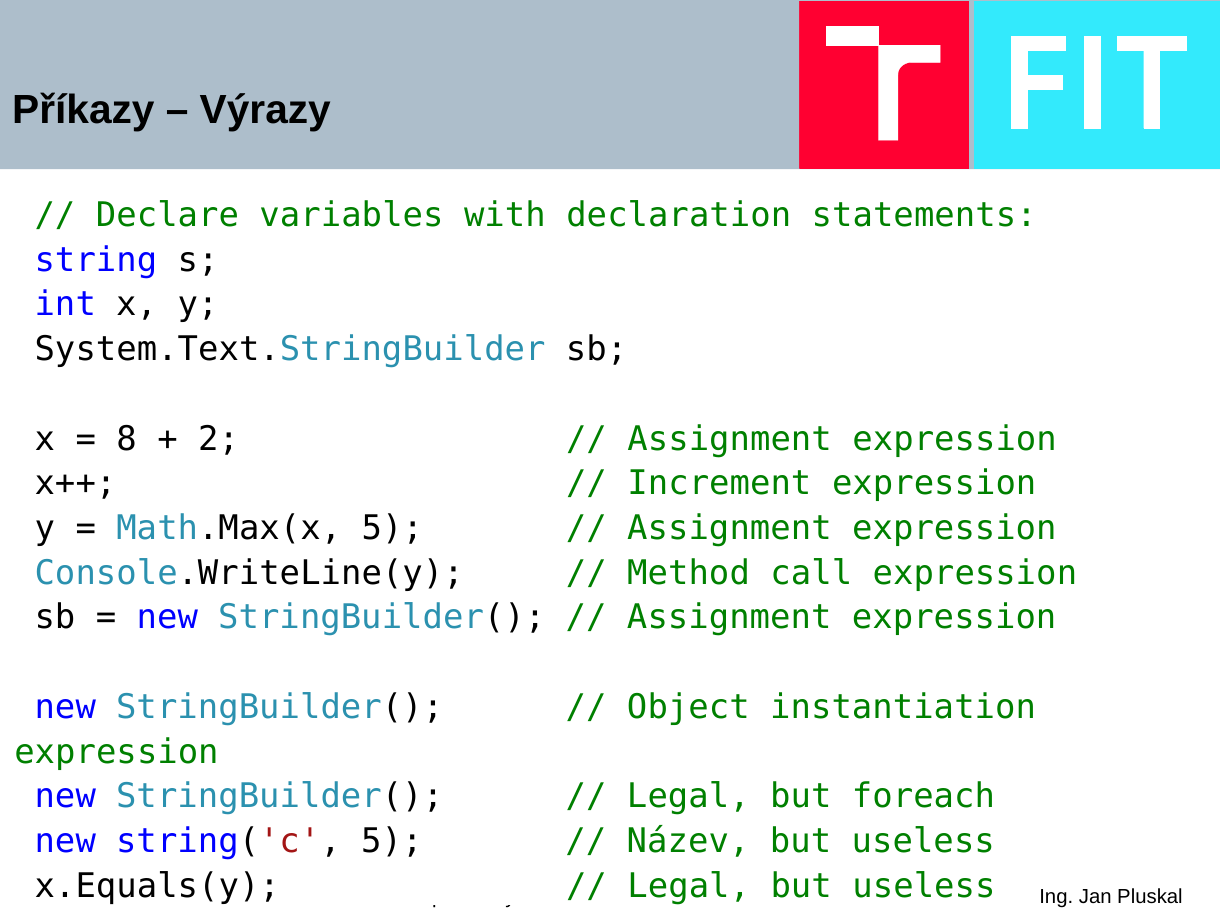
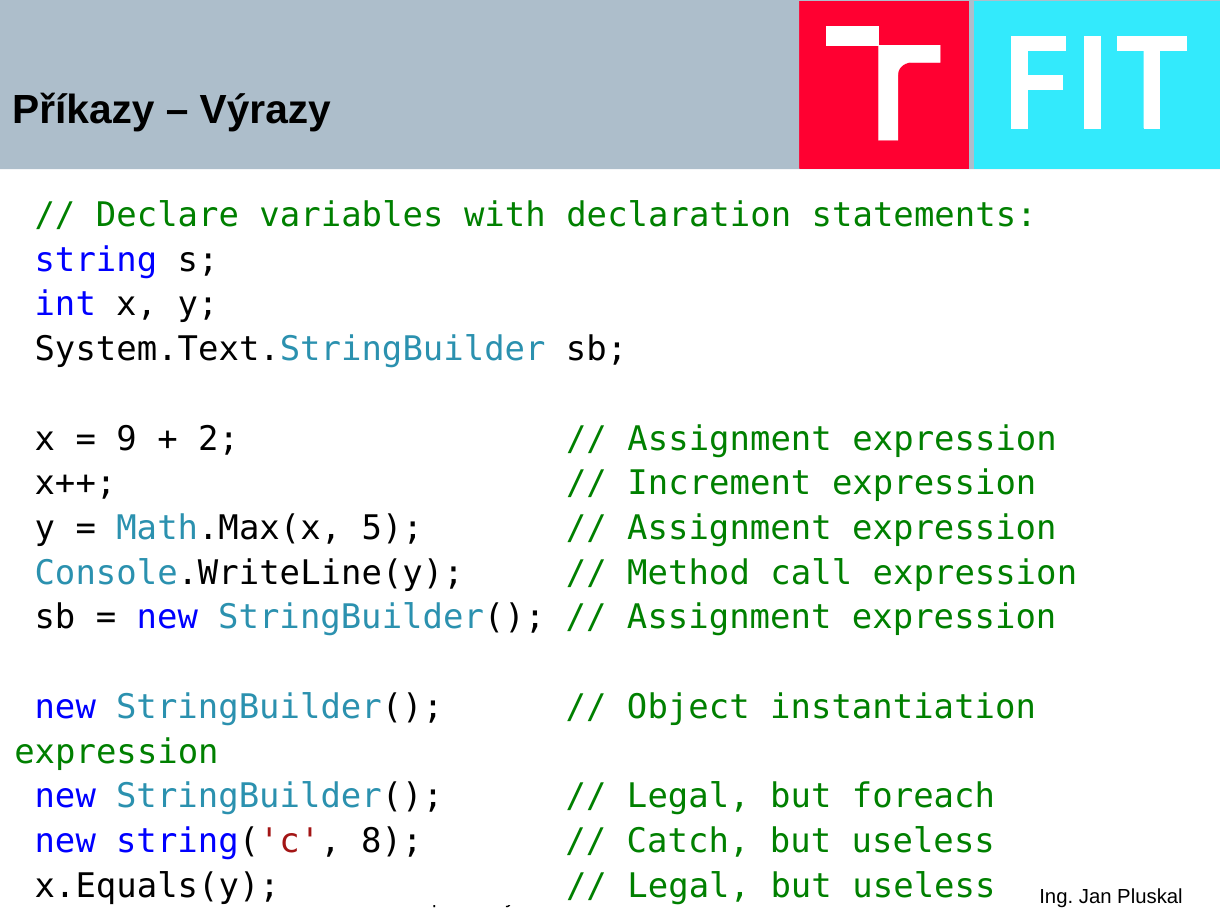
8: 8 -> 9 (127, 439)
string('c 5: 5 -> 8 (392, 841)
Název: Název -> Catch (688, 841)
